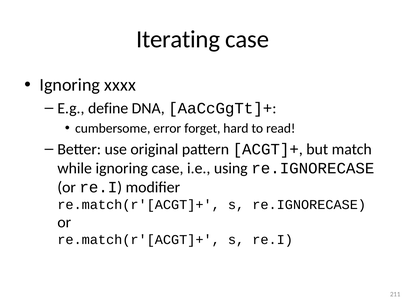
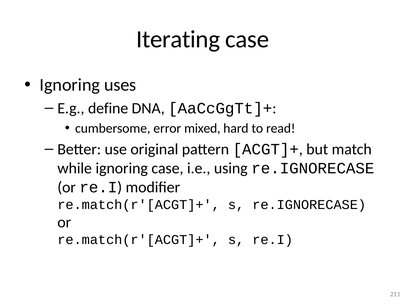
xxxx: xxxx -> uses (120, 85)
forget: forget -> mixed (202, 129)
